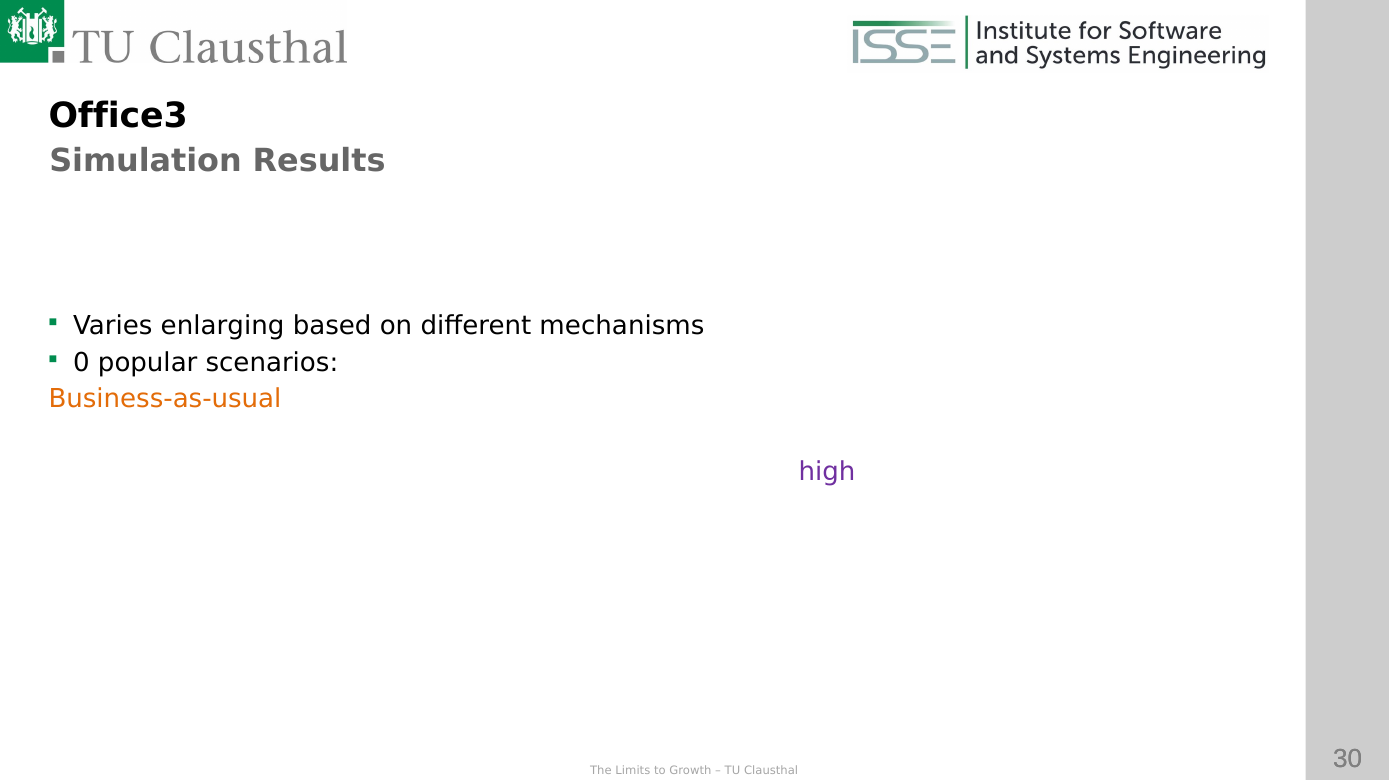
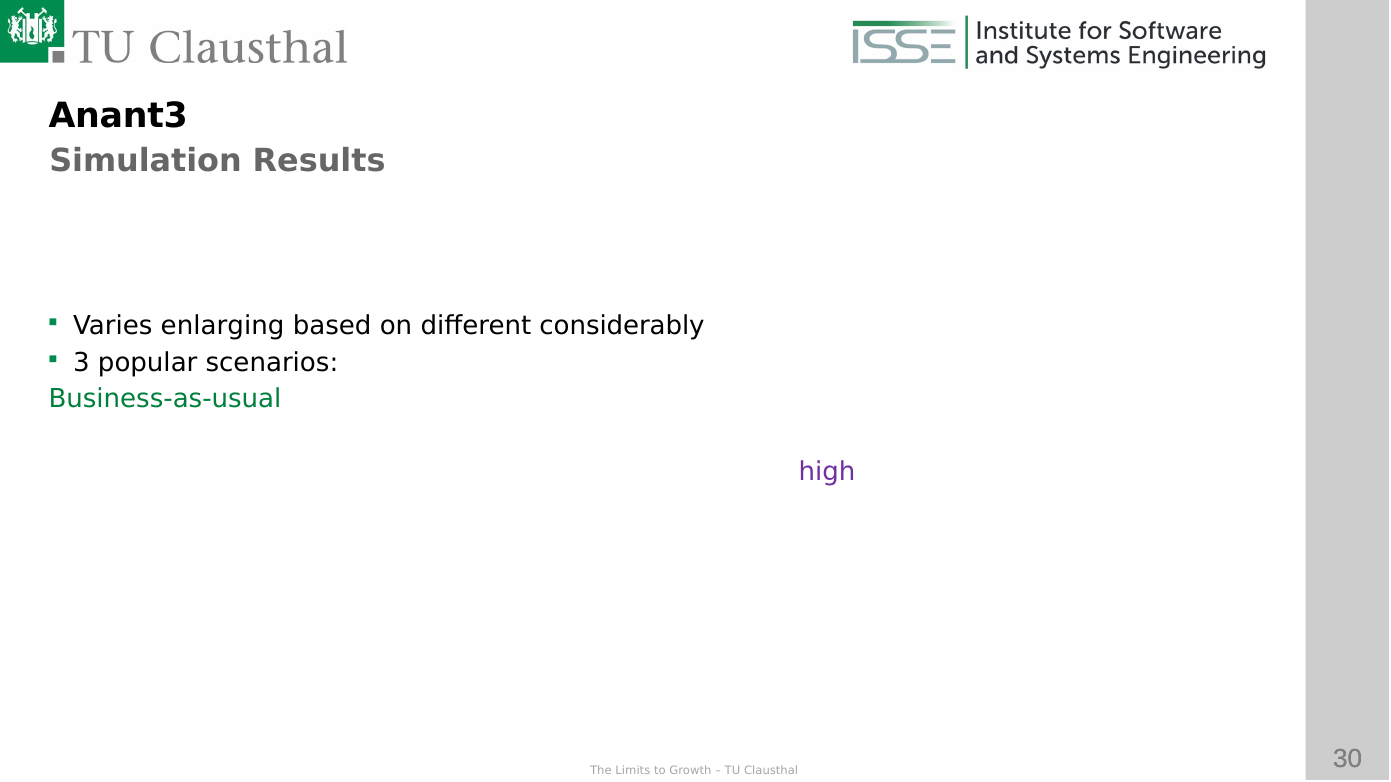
Office3: Office3 -> Anant3 (118, 116)
mechanisms: mechanisms -> considerably (622, 326)
0: 0 -> 3 (81, 363)
Business-as-usual colour: orange -> green (165, 399)
